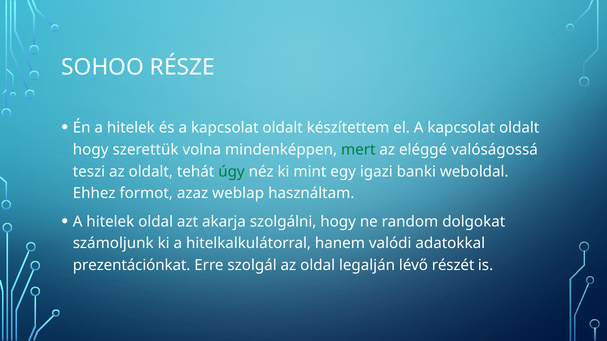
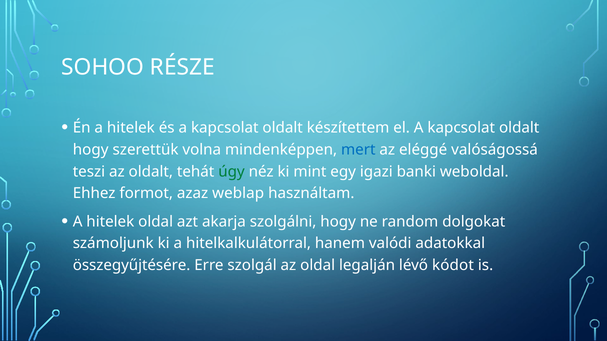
mert colour: green -> blue (358, 150)
prezentációnkat: prezentációnkat -> összegyűjtésére (132, 266)
részét: részét -> kódot (453, 266)
